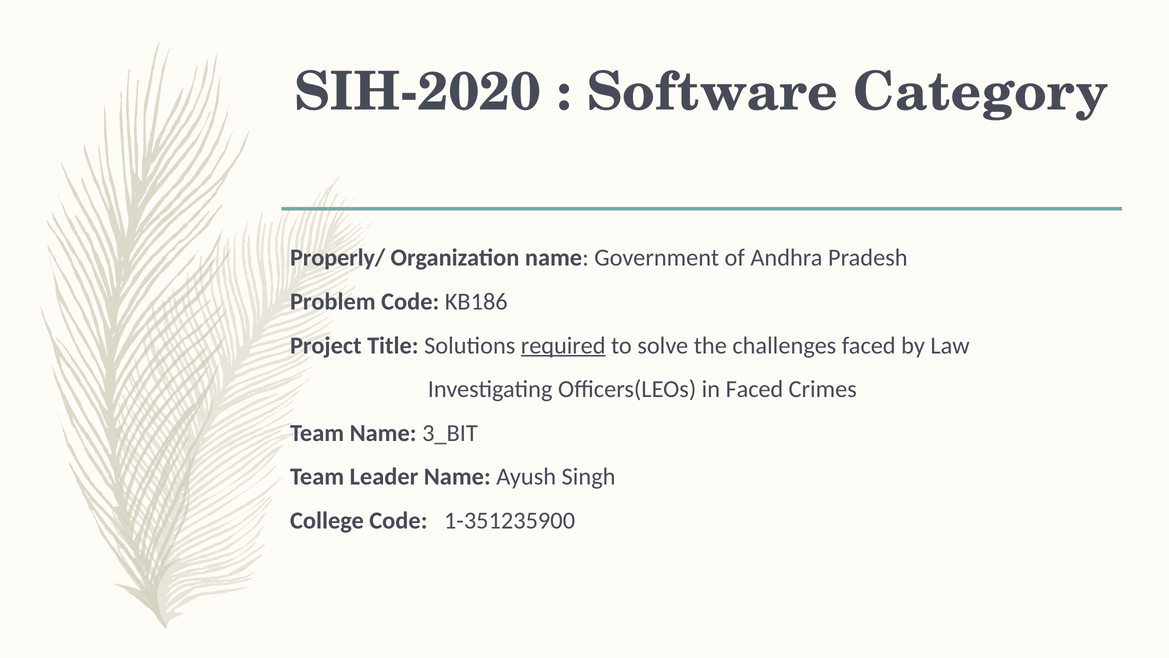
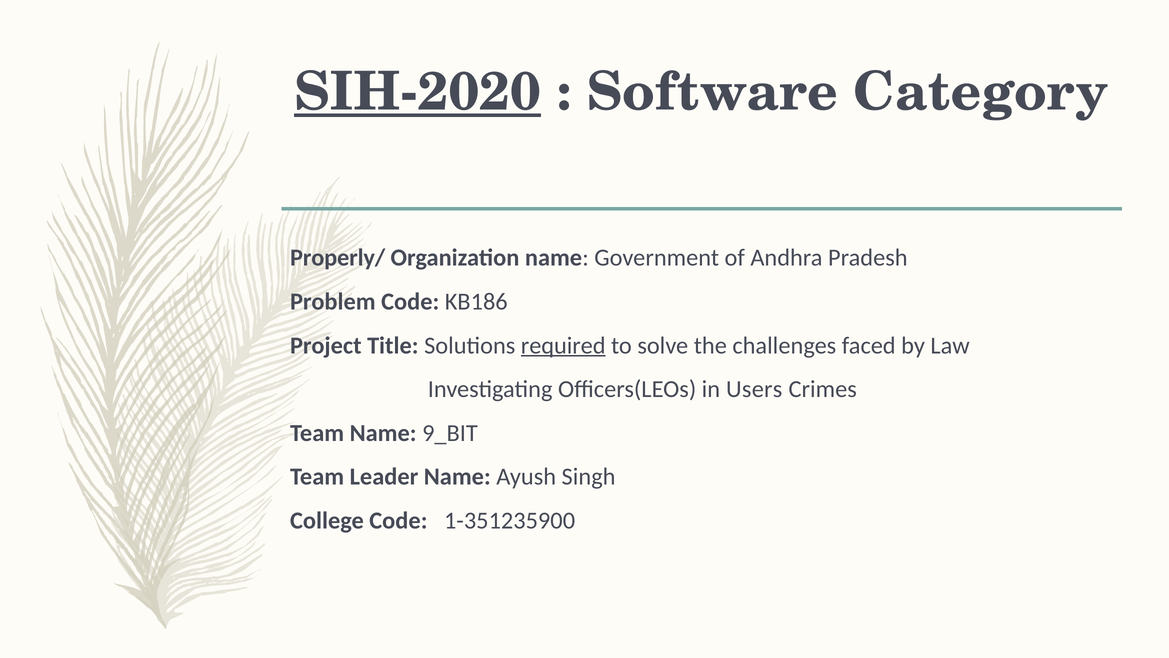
SIH-2020 underline: none -> present (418, 92)
in Faced: Faced -> Users (754, 389)
3_BIT: 3_BIT -> 9_BIT (450, 433)
